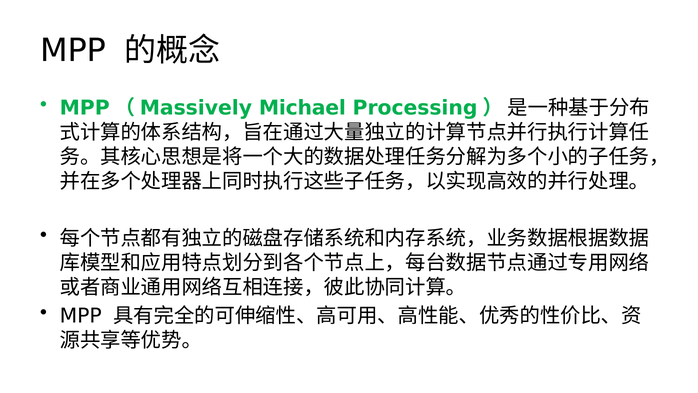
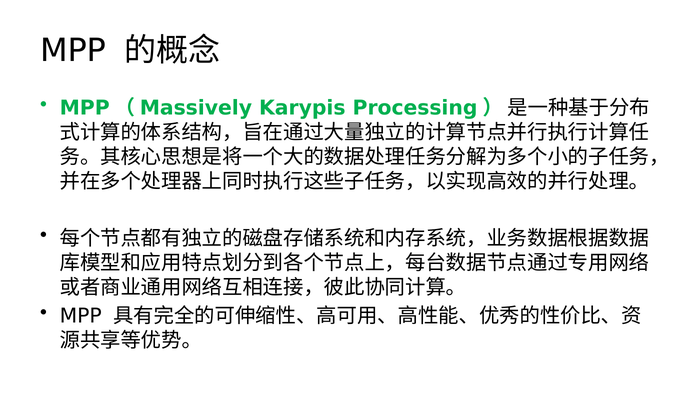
Michael: Michael -> Karypis (302, 108)
